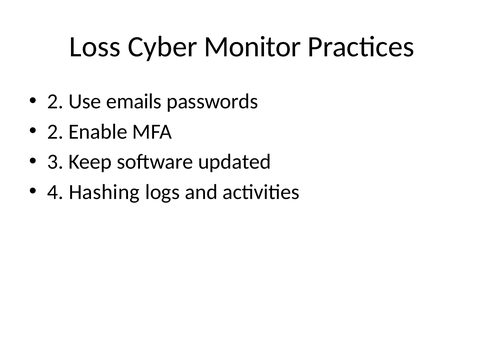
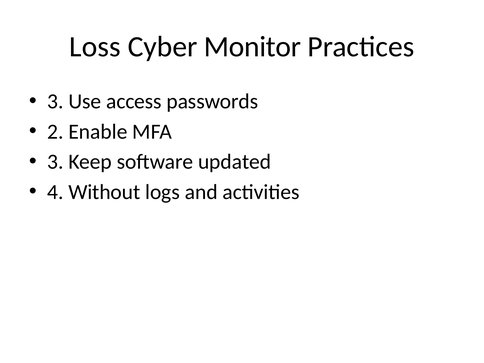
2: 2 -> 3 (55, 102)
emails: emails -> access (134, 102)
Hashing: Hashing -> Without (104, 192)
